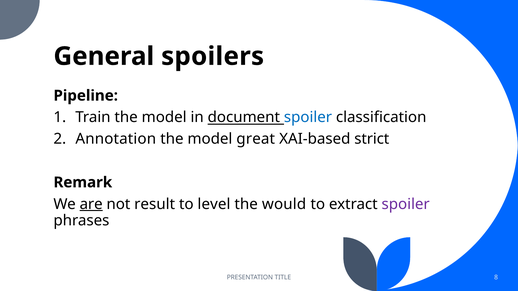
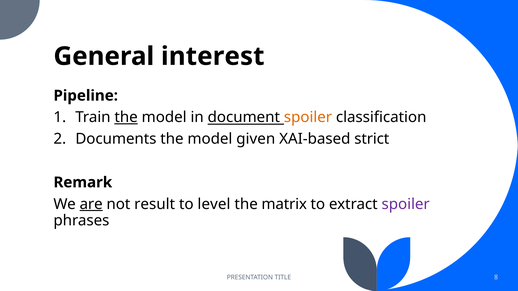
spoilers: spoilers -> interest (213, 56)
the underline: none -> present (126, 117)
spoiler colour: blue -> orange (308, 117)
Annotation: Annotation -> Documents (116, 139)
great: great -> given (256, 139)
would: would -> matrix (284, 204)
